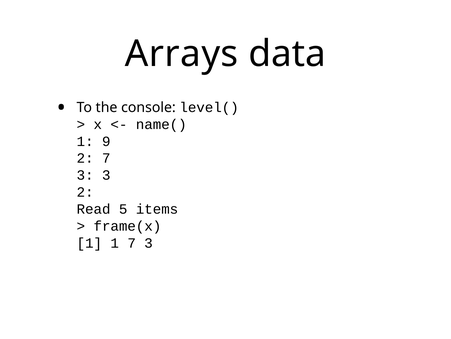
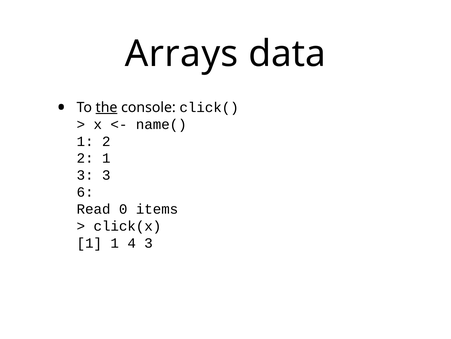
the underline: none -> present (107, 107)
level(: level( -> click( (209, 107)
1 9: 9 -> 2 (106, 141)
2 7: 7 -> 1 (106, 158)
2: 2 -> 6 (85, 192)
5: 5 -> 0 (123, 209)
frame(x: frame(x -> click(x (127, 226)
1 7: 7 -> 4 (132, 243)
